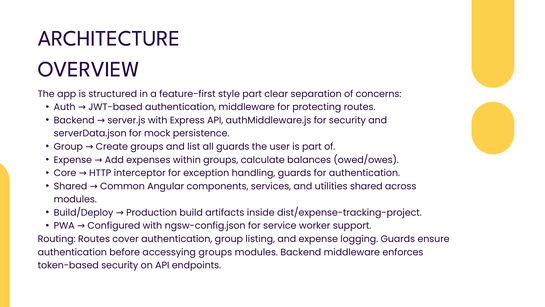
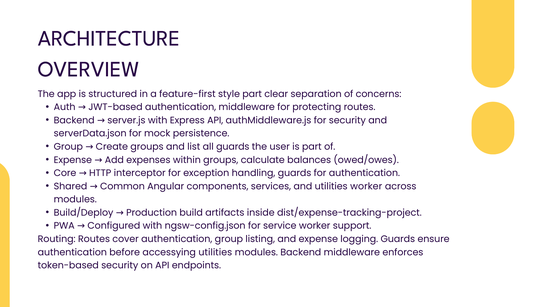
utilities shared: shared -> worker (366, 186)
accessying groups: groups -> utilities (215, 252)
